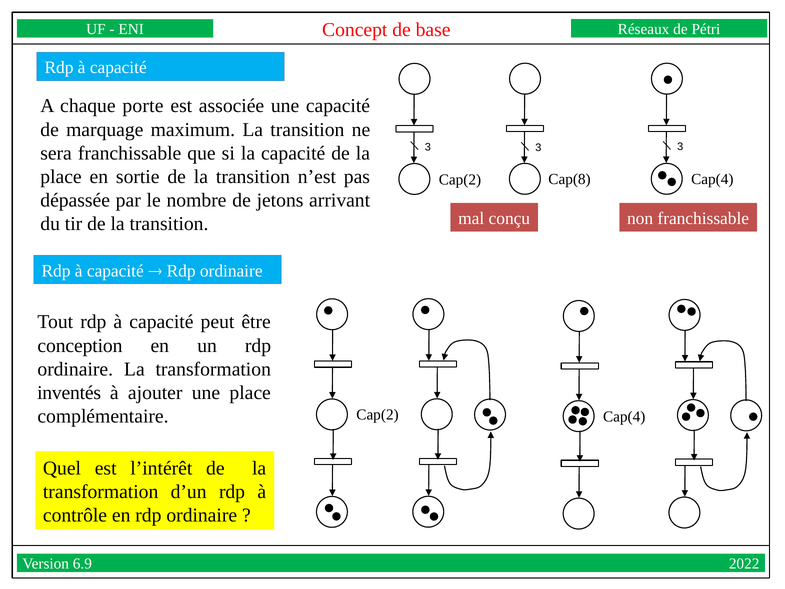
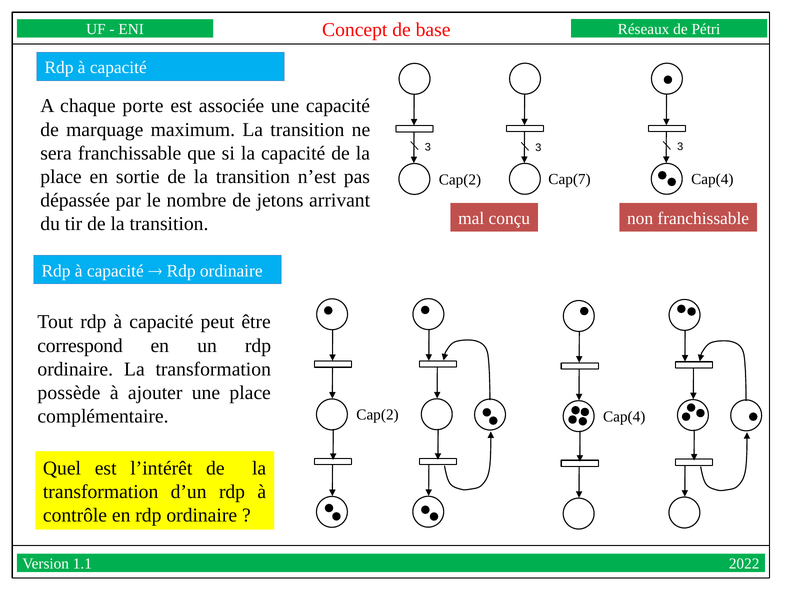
Cap(8: Cap(8 -> Cap(7 (570, 179)
conception: conception -> correspond (80, 345)
inventés: inventés -> possède (69, 393)
6.9: 6.9 -> 1.1 (82, 564)
